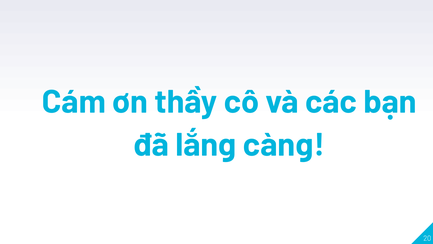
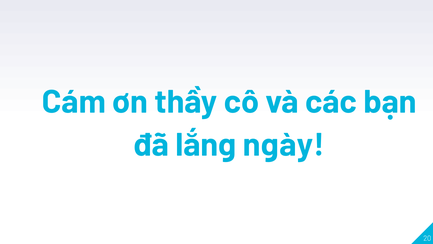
càng: càng -> ngày (284, 145)
